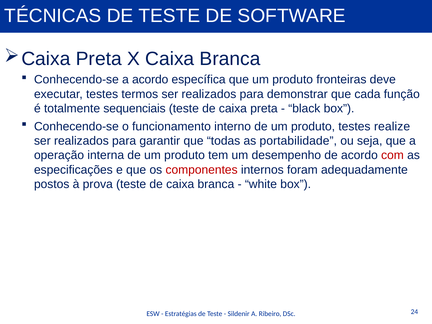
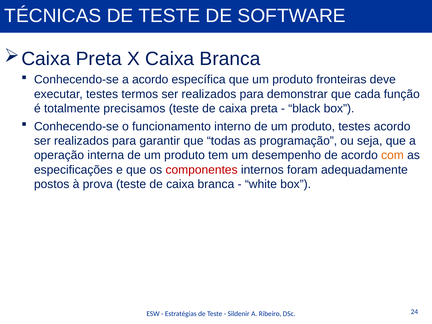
sequenciais: sequenciais -> precisamos (134, 109)
testes realize: realize -> acordo (392, 127)
portabilidade: portabilidade -> programação (298, 141)
com colour: red -> orange (392, 155)
